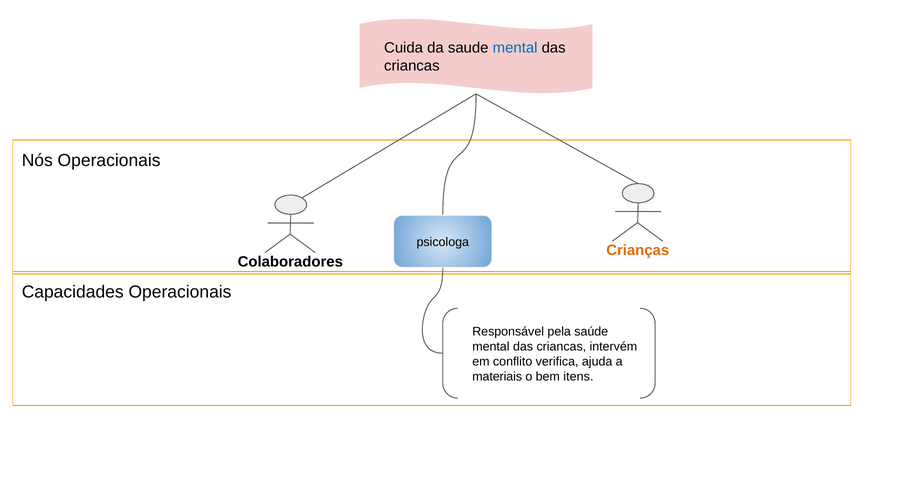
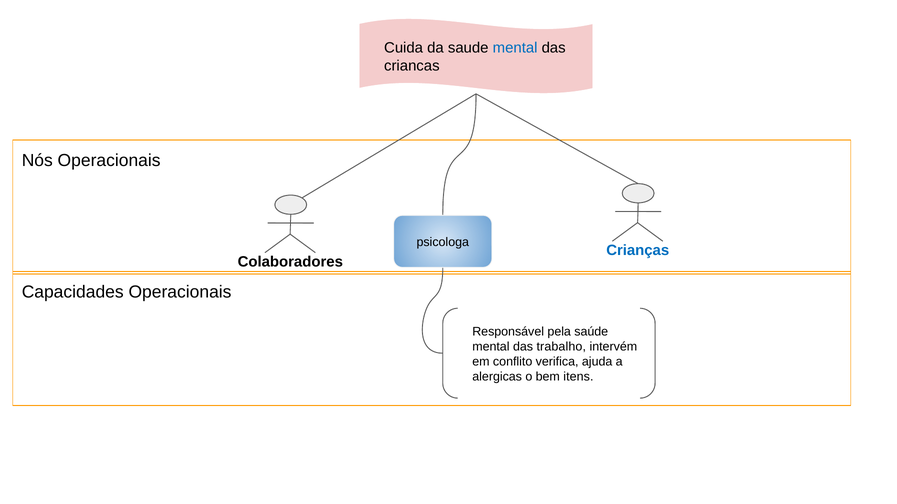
Crianças colour: orange -> blue (638, 251)
criancas: criancas -> trabalho (561, 347)
materiais: materiais -> alergicas (497, 377)
